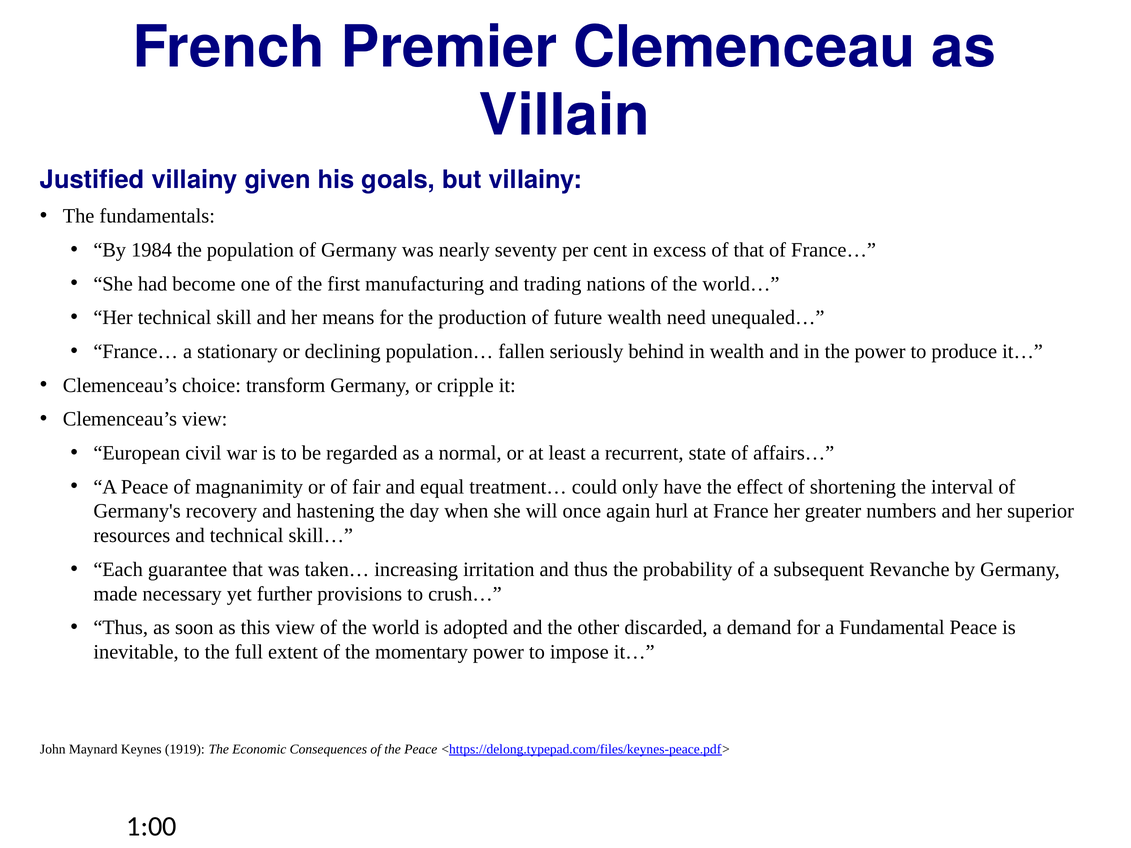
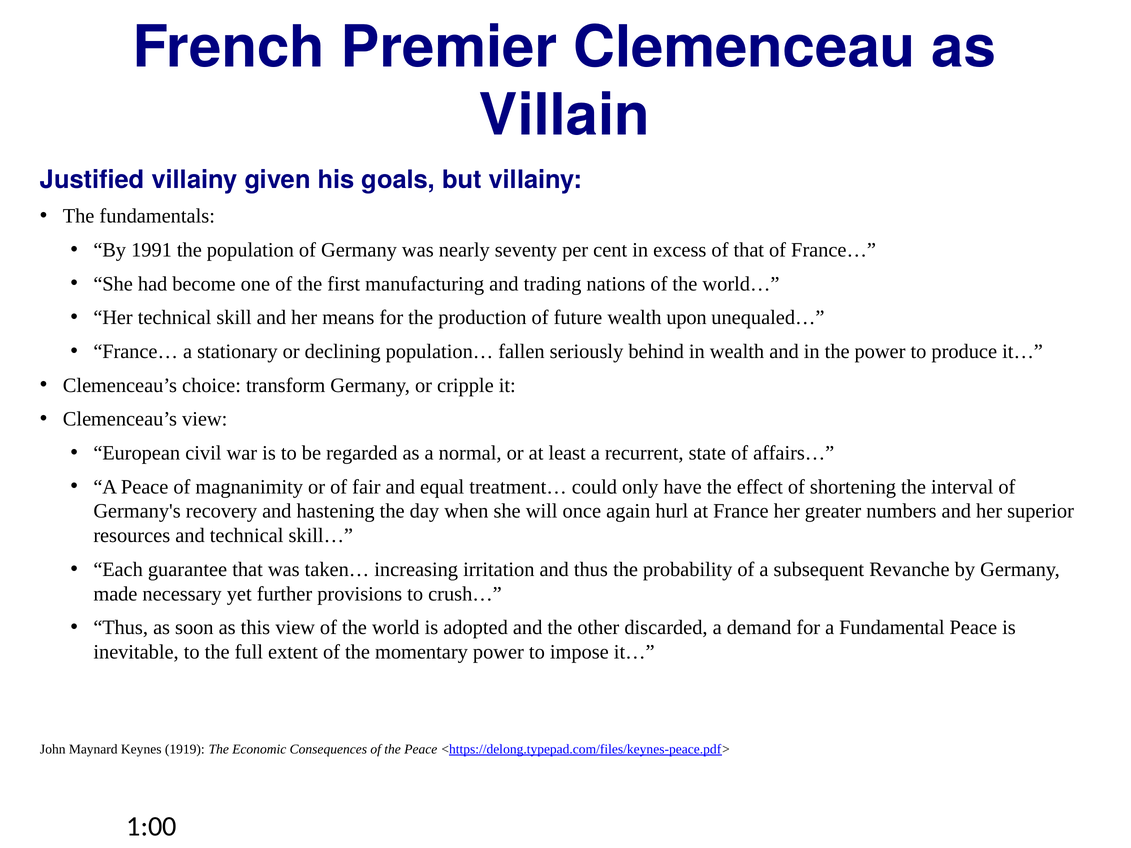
1984: 1984 -> 1991 (152, 250)
need: need -> upon (687, 318)
